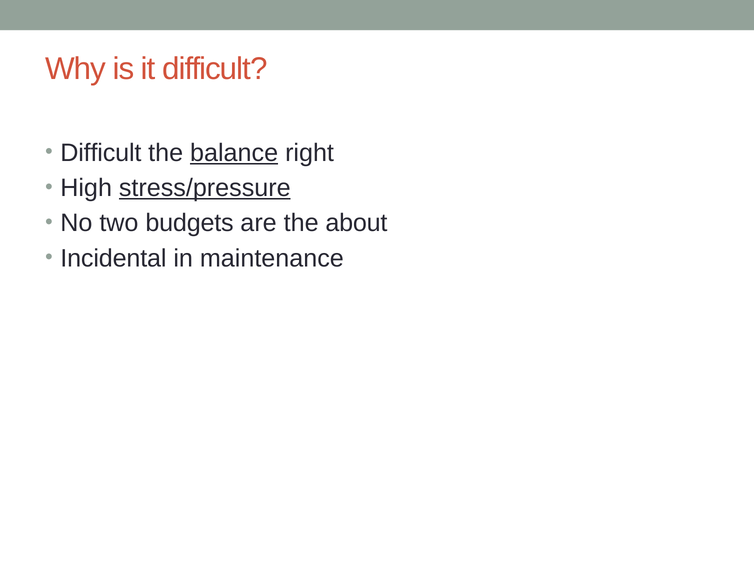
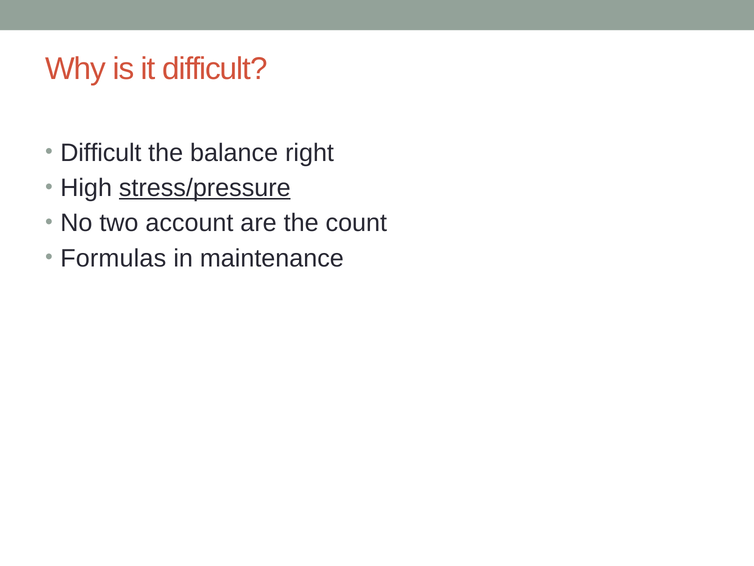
balance underline: present -> none (234, 153)
budgets: budgets -> account (189, 223)
about: about -> count (356, 223)
Incidental: Incidental -> Formulas (113, 258)
